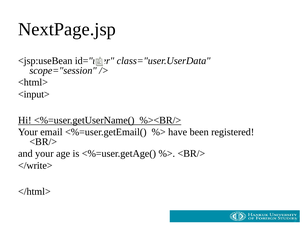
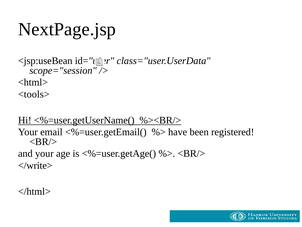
<input>: <input> -> <tools> (34, 94)
